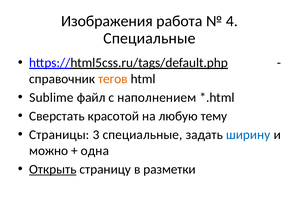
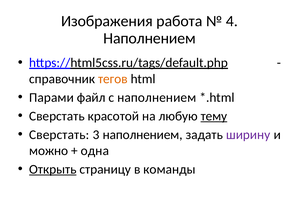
Специальные: Специальные -> Наполнением (150, 38)
Sublime: Sublime -> Парами (51, 98)
тему underline: none -> present (214, 116)
Страницы: Страницы -> Сверстать (59, 135)
3 специальные: специальные -> наполнением (143, 135)
ширину colour: blue -> purple (248, 135)
разметки: разметки -> команды (169, 169)
